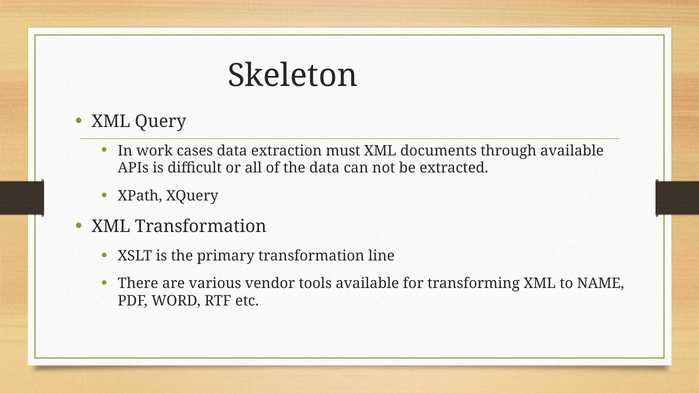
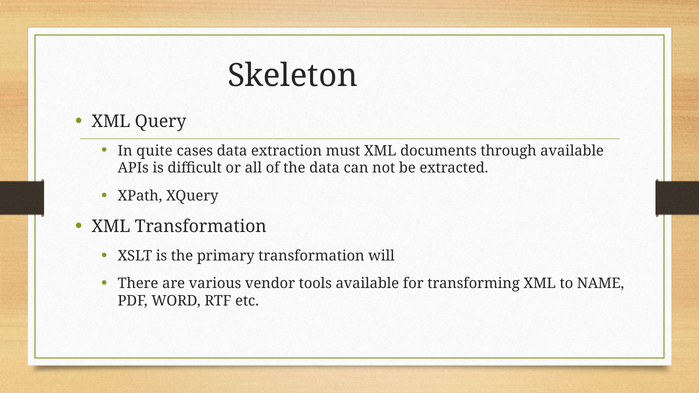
work: work -> quite (154, 151)
line: line -> will (382, 256)
